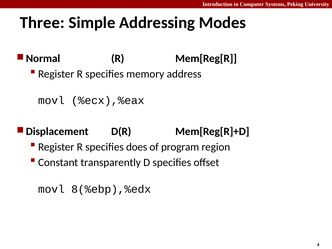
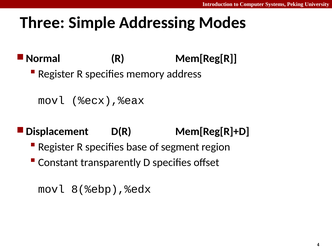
does: does -> base (137, 147)
program: program -> segment (180, 147)
